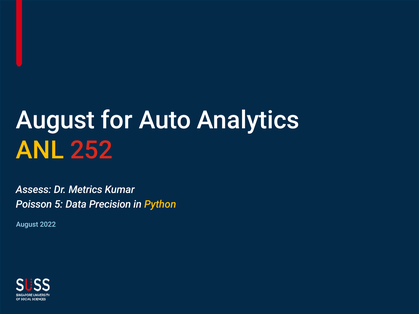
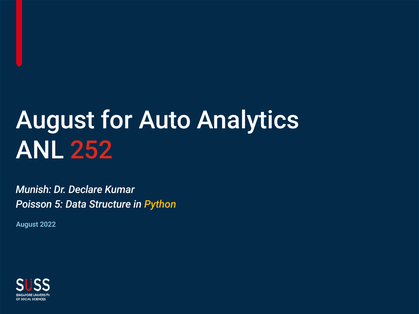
ANL colour: yellow -> white (40, 150)
Assess: Assess -> Munish (34, 190)
Metrics: Metrics -> Declare (85, 190)
Precision: Precision -> Structure (110, 204)
